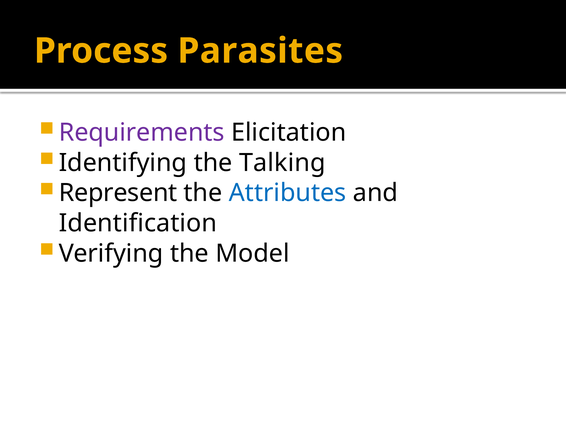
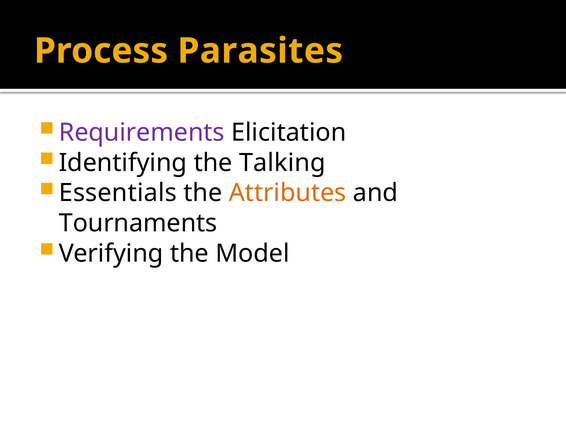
Represent: Represent -> Essentials (118, 193)
Attributes colour: blue -> orange (288, 193)
Identification: Identification -> Tournaments (138, 223)
